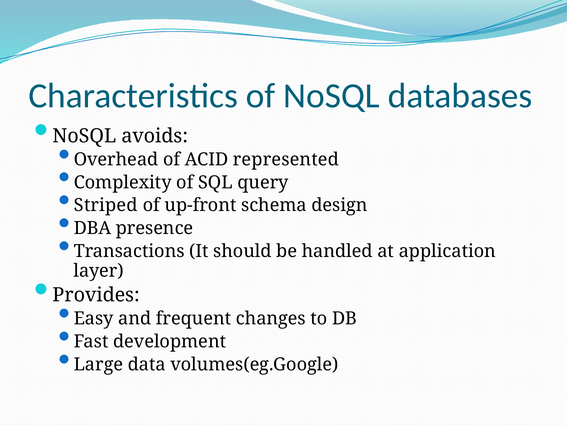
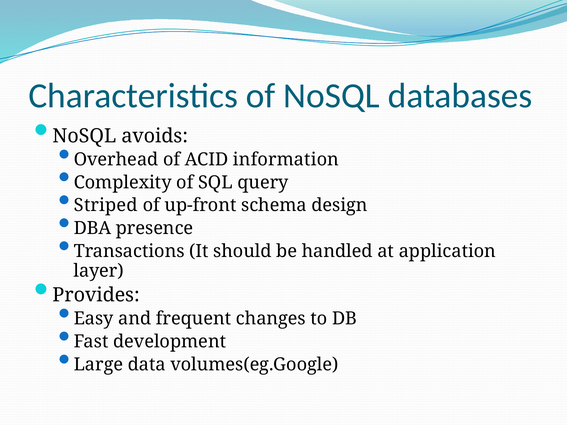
represented: represented -> information (286, 160)
